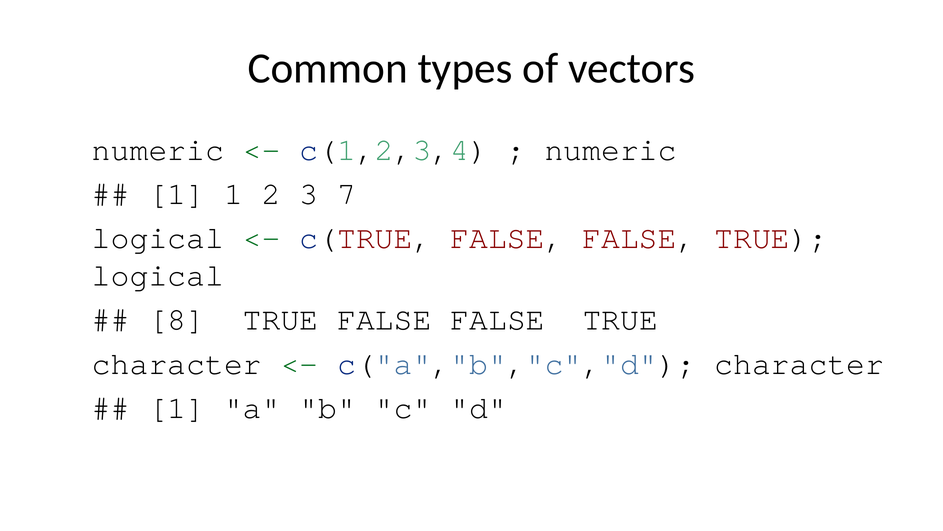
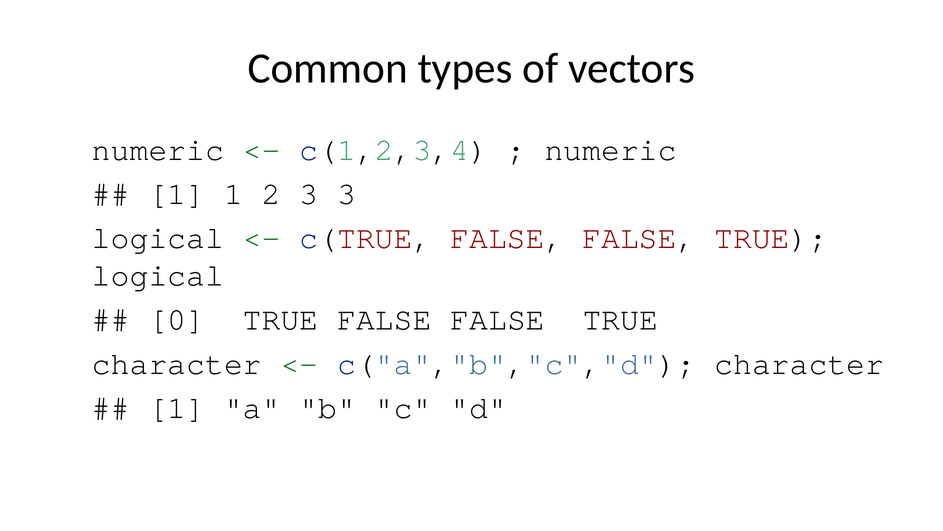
3 7: 7 -> 3 (347, 194)
8: 8 -> 0 (177, 319)
